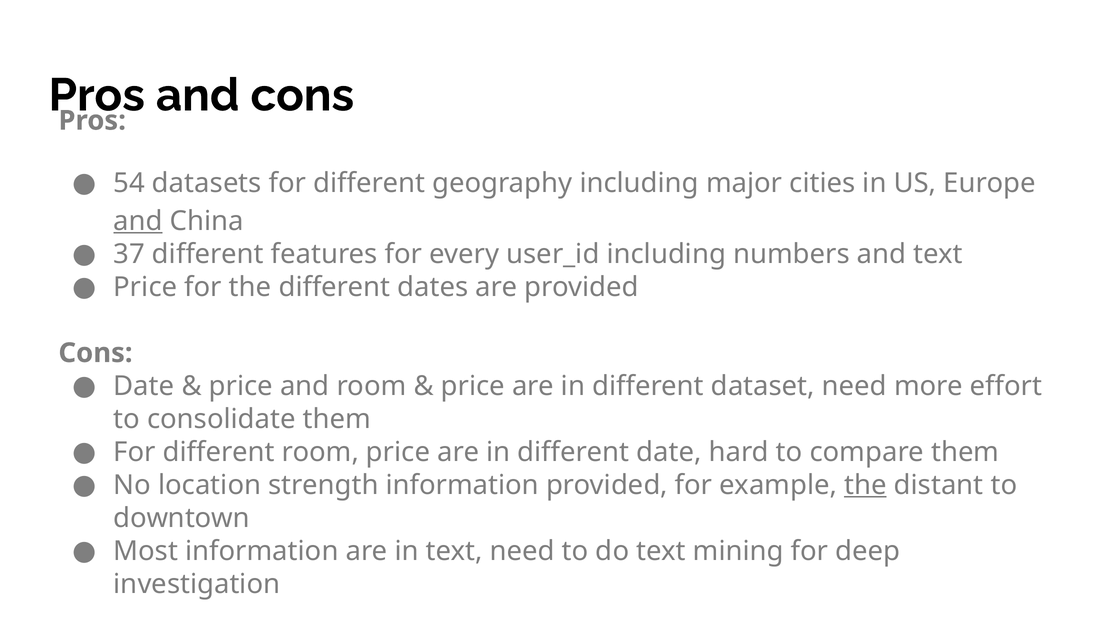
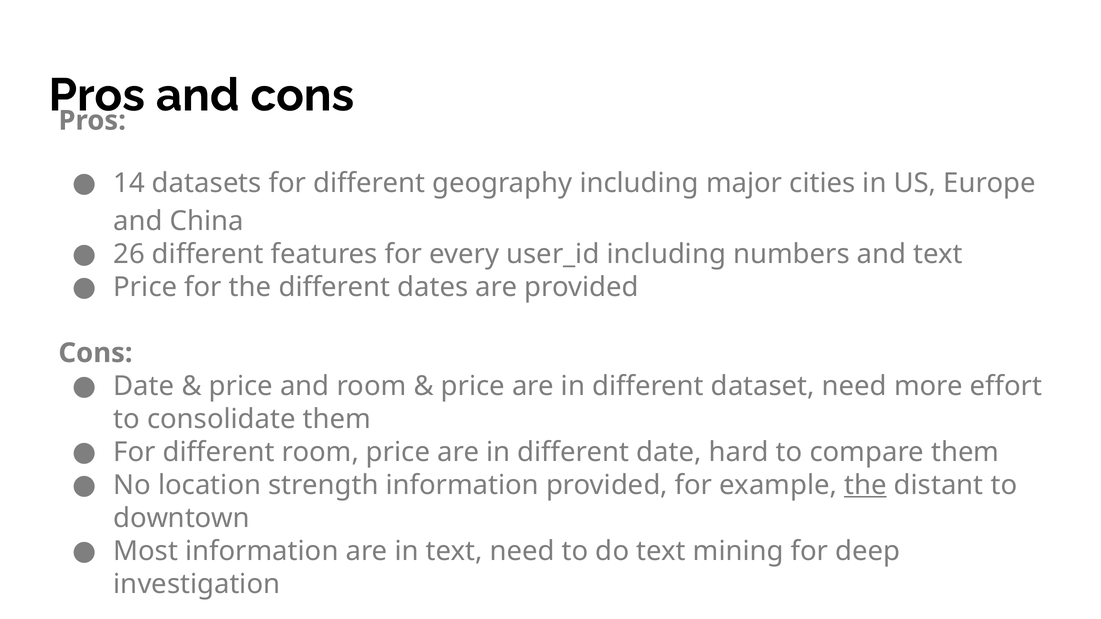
54: 54 -> 14 (129, 183)
and underline: present -> none (138, 221)
37: 37 -> 26 (129, 254)
